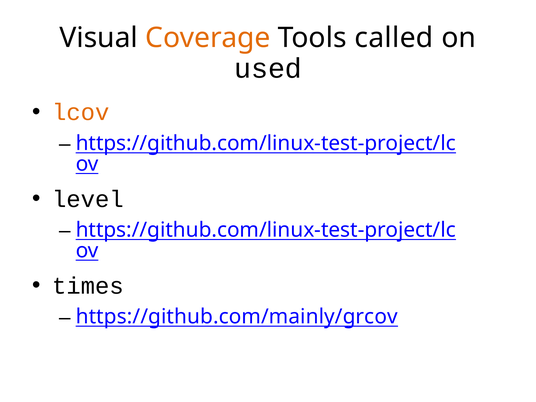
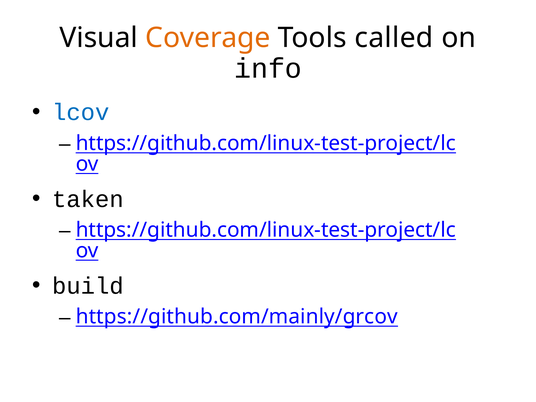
used: used -> info (268, 69)
lcov colour: orange -> blue (81, 112)
level: level -> taken (88, 199)
times: times -> build (88, 286)
